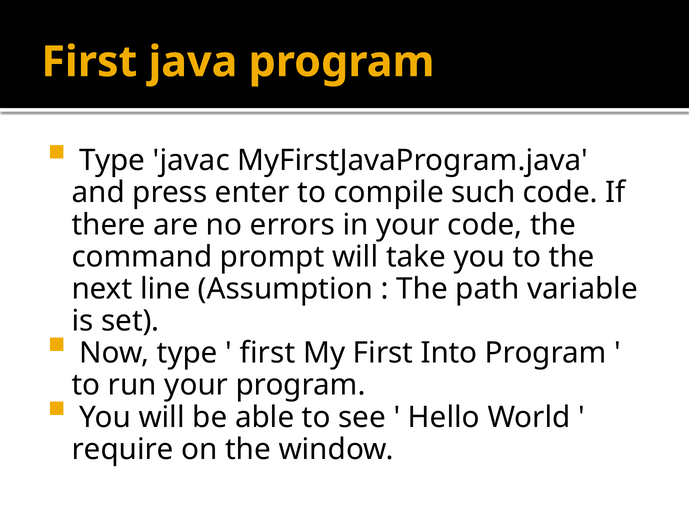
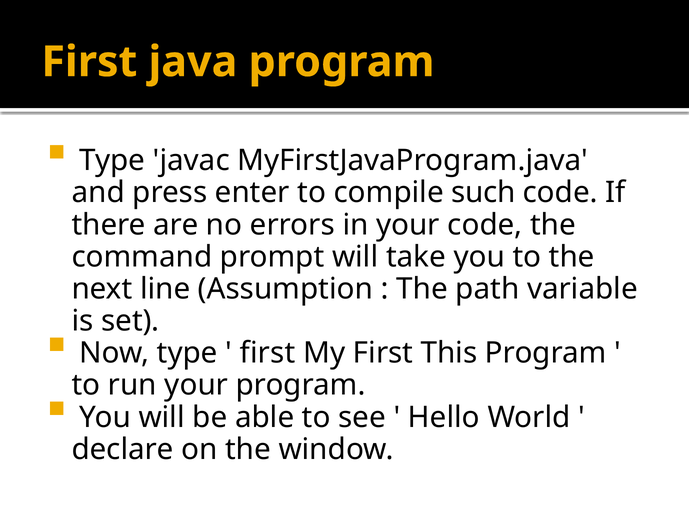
Into: Into -> This (449, 353)
require: require -> declare (123, 449)
